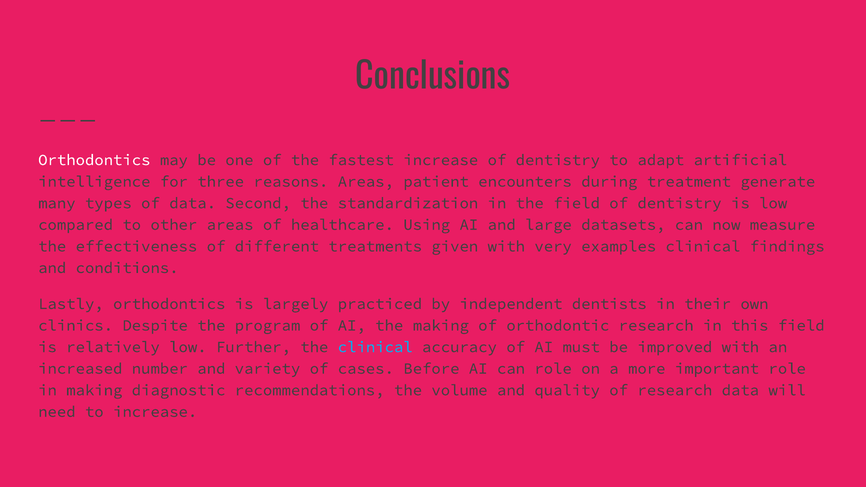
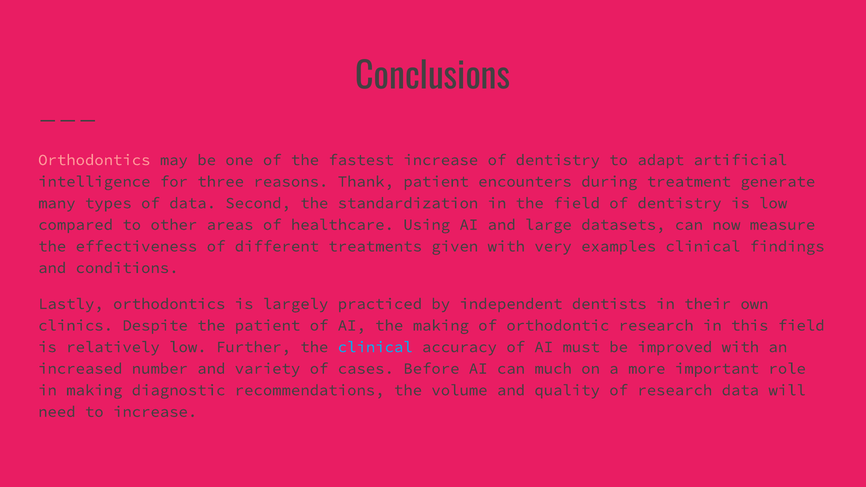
Orthodontics colour: white -> pink (94, 160)
reasons Areas: Areas -> Thank (366, 182)
the program: program -> patient (268, 325)
can role: role -> much (553, 369)
